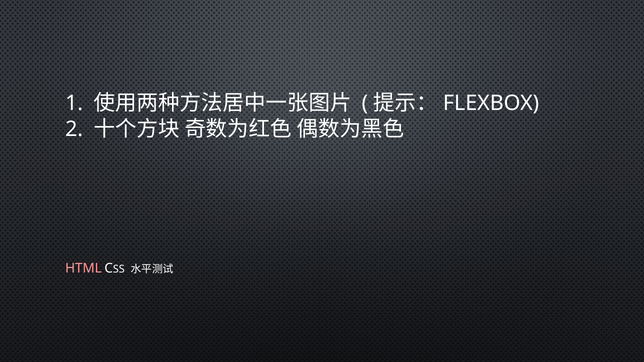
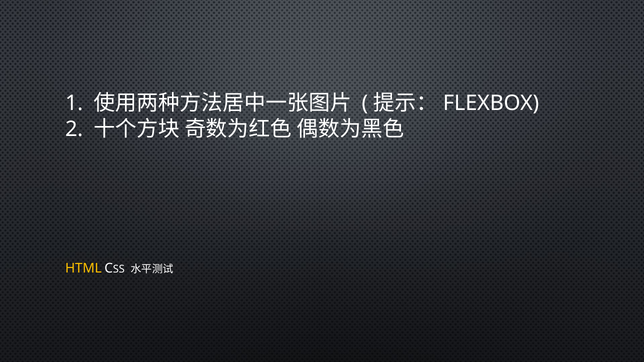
HTML colour: pink -> yellow (83, 269)
